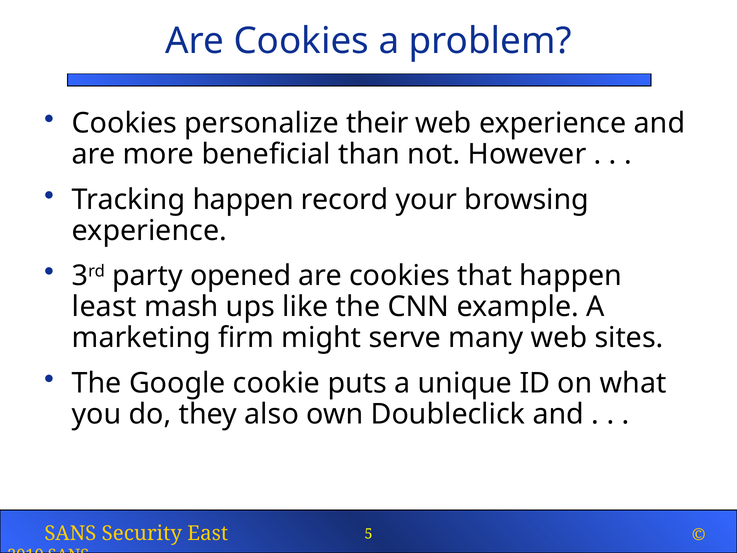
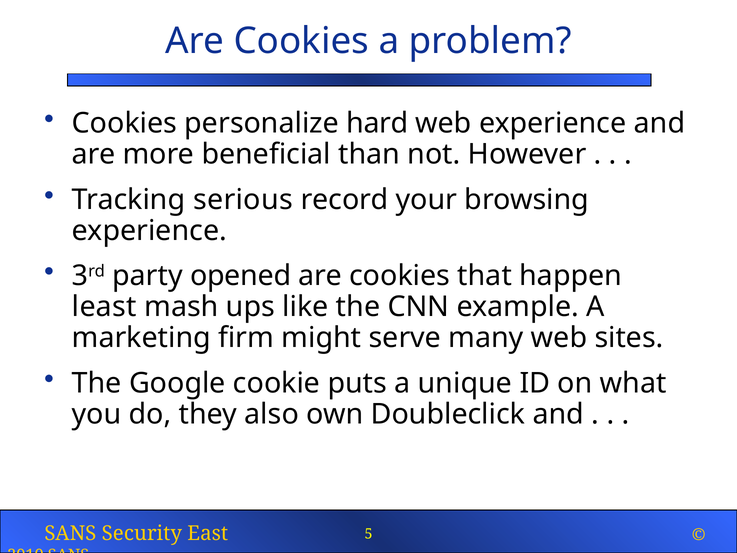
their: their -> hard (377, 123)
Tracking happen: happen -> serious (243, 200)
